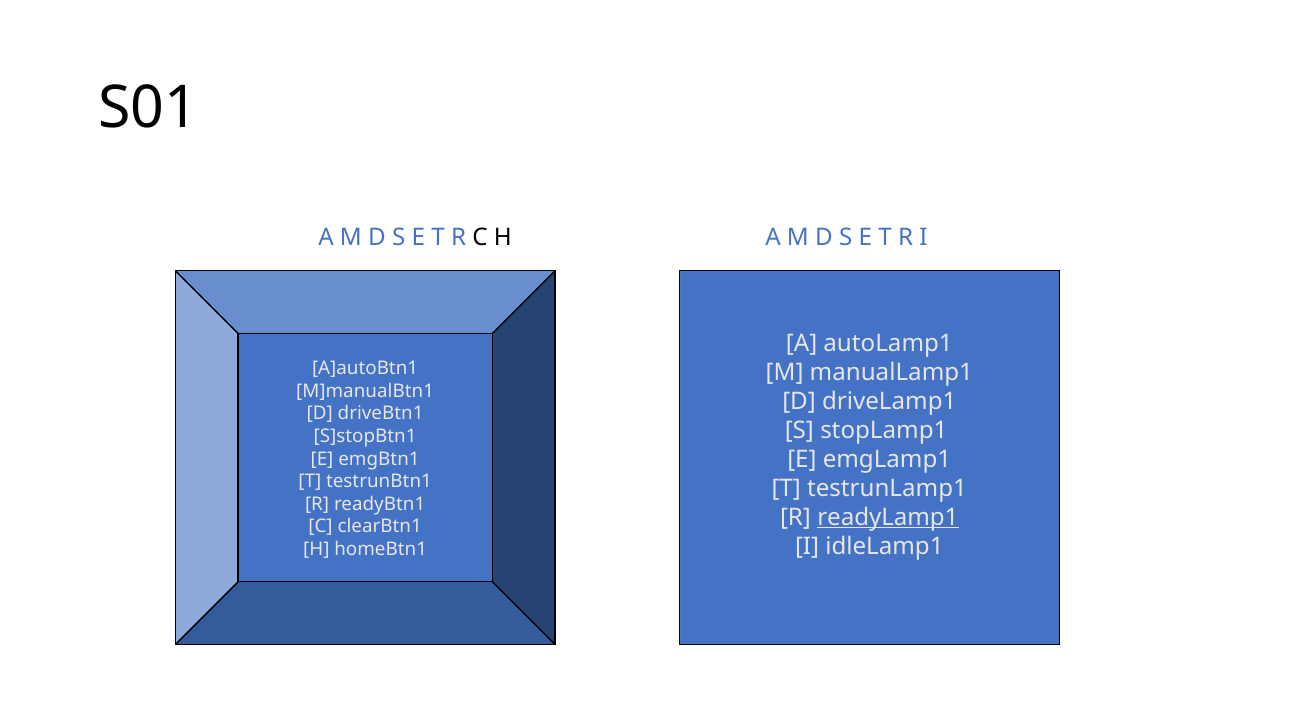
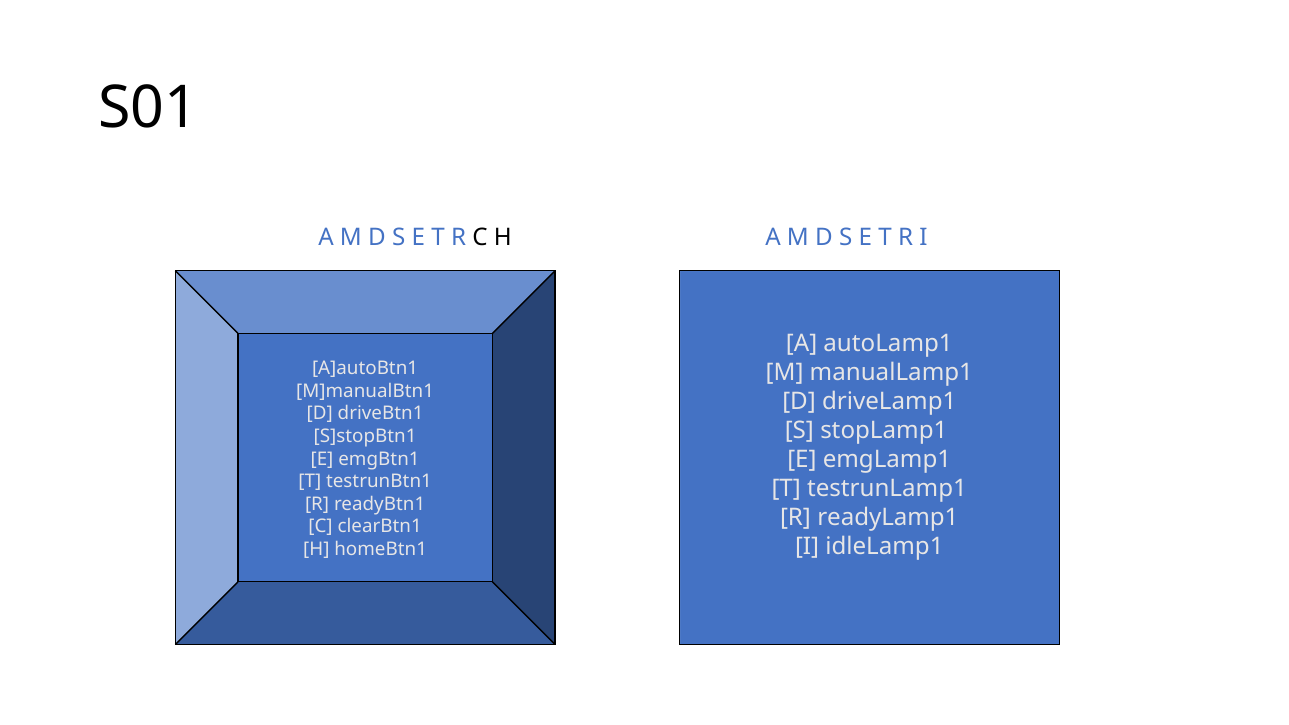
readyLamp1 underline: present -> none (888, 517)
